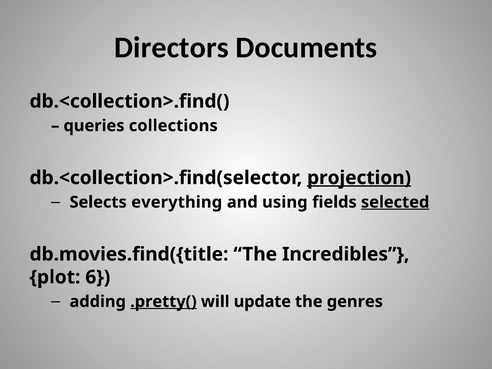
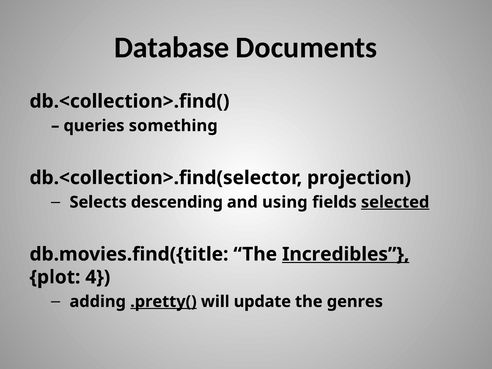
Directors: Directors -> Database (172, 48)
collections: collections -> something (173, 126)
projection underline: present -> none (359, 178)
everything: everything -> descending (177, 202)
Incredibles underline: none -> present (346, 254)
6: 6 -> 4 (98, 277)
